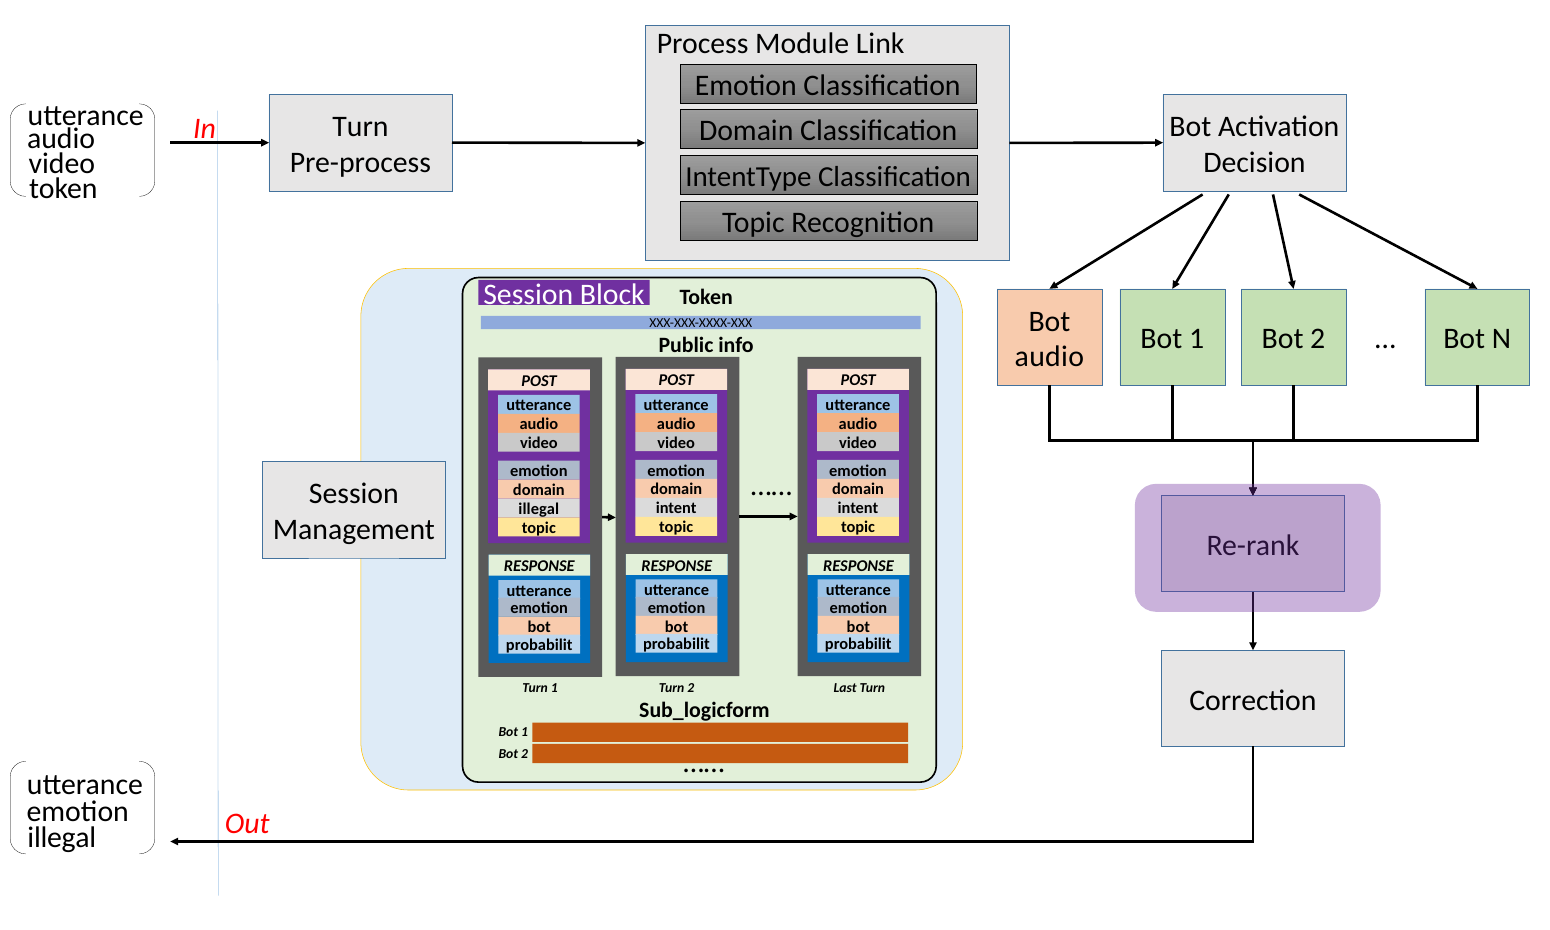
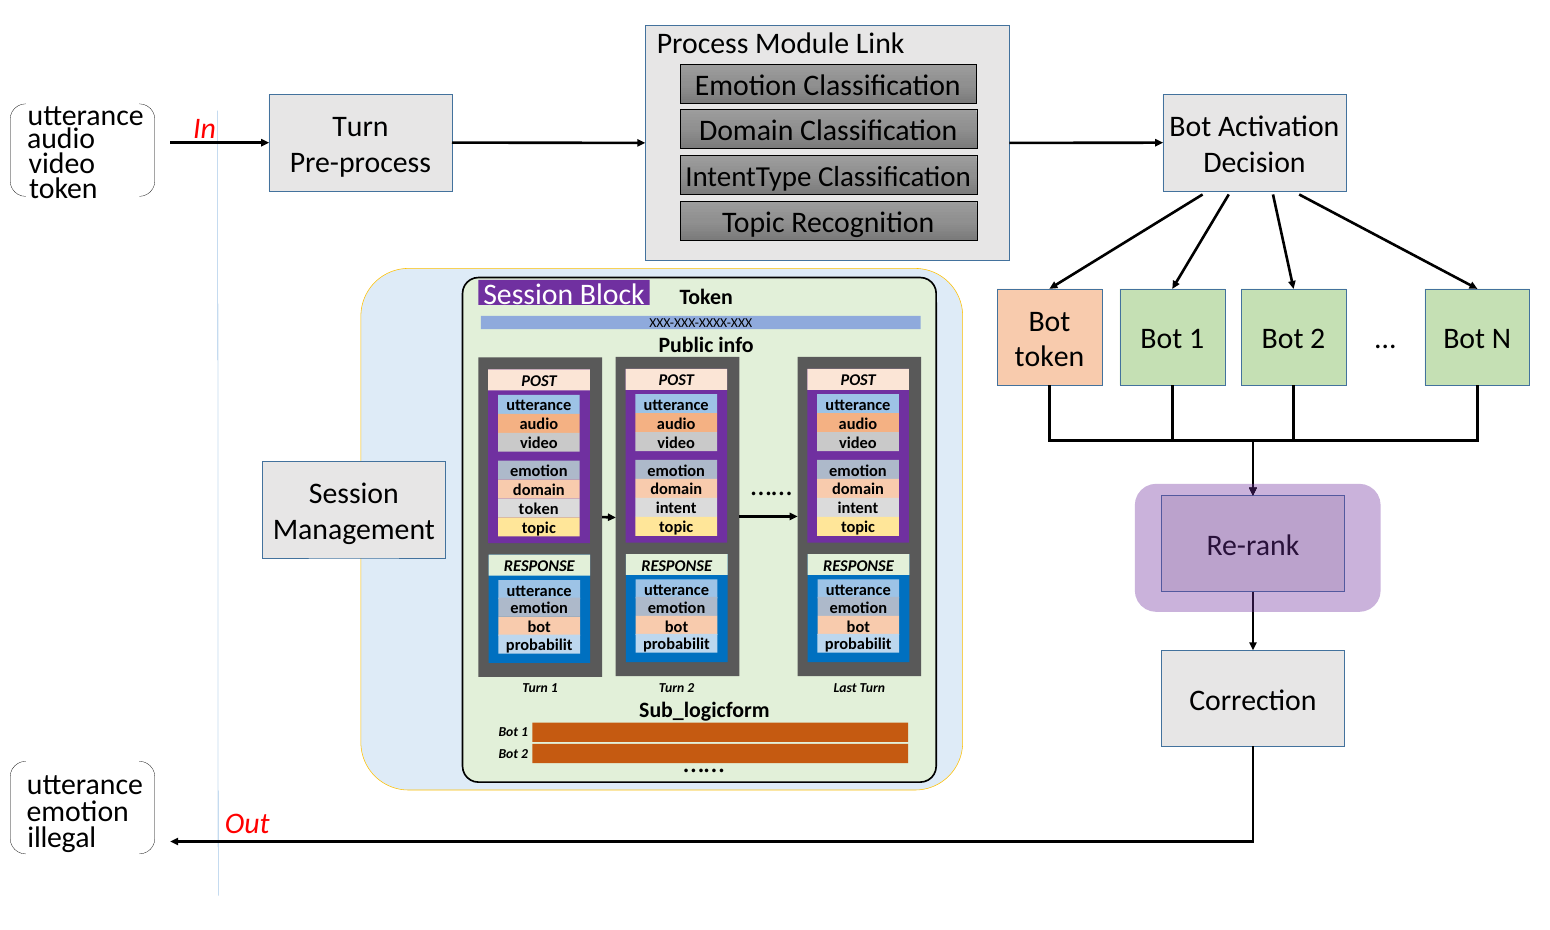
audio: audio -> token (1049, 357)
illegal: illegal -> token (539, 509)
